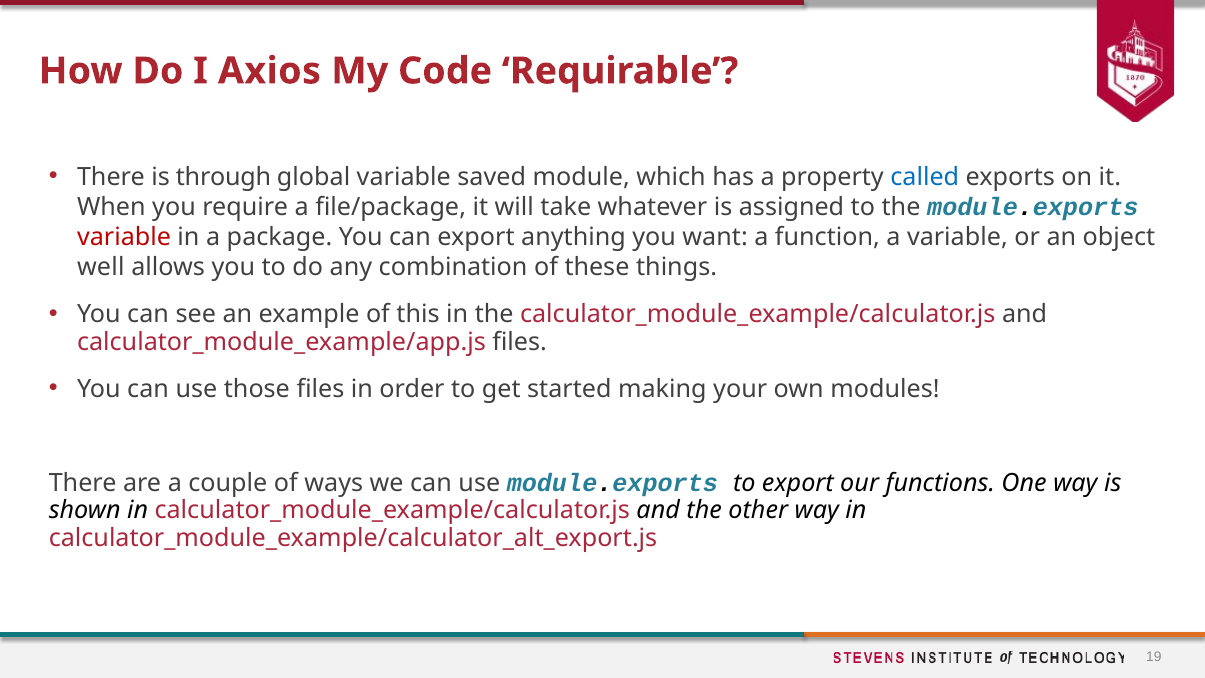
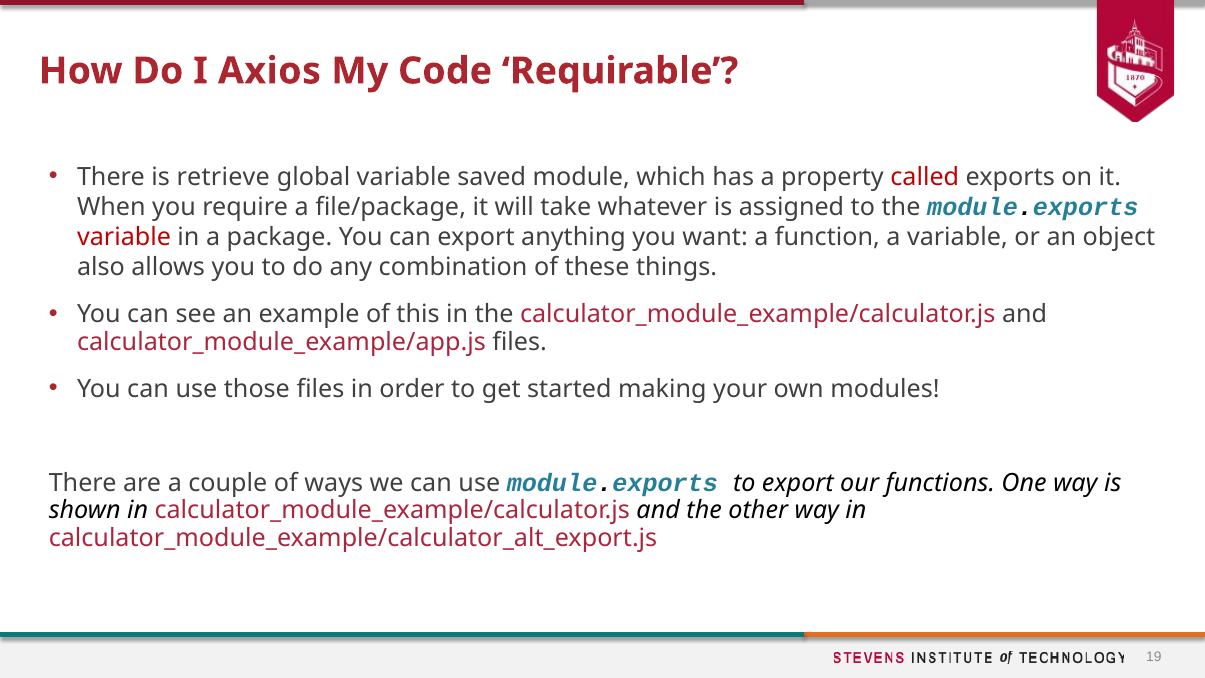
through: through -> retrieve (223, 177)
called colour: blue -> red (925, 177)
well: well -> also (101, 267)
